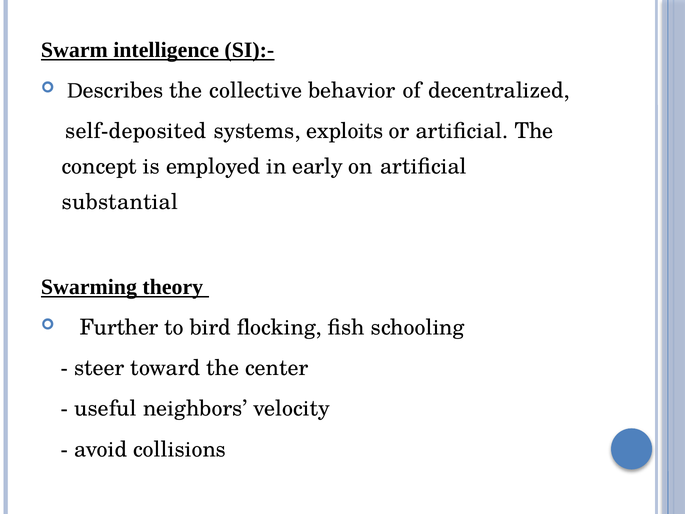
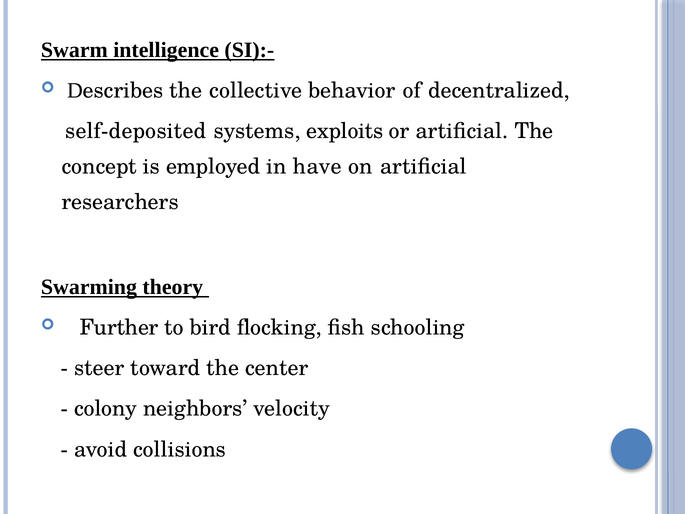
early: early -> have (317, 167)
substantial: substantial -> researchers (120, 202)
useful: useful -> colony (106, 409)
